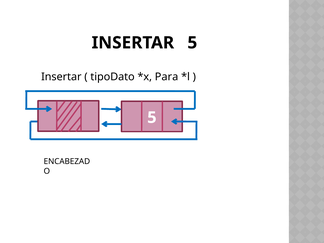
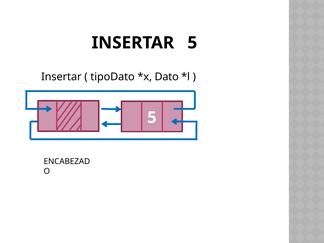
Para: Para -> Dato (167, 77)
